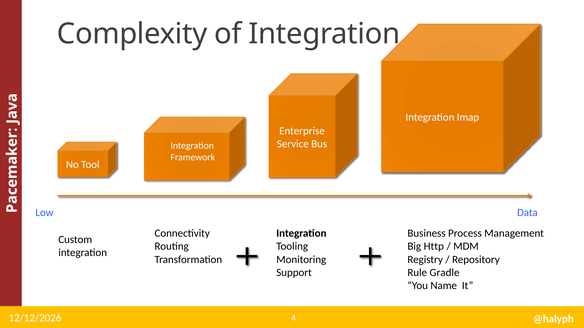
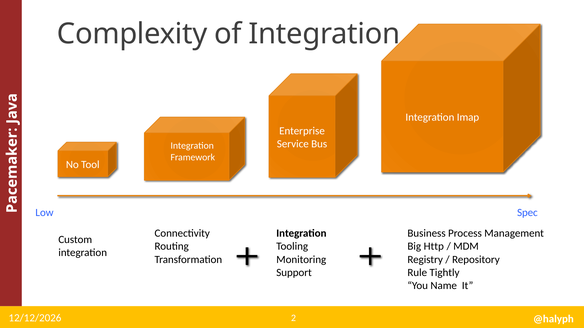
Data: Data -> Spec (527, 213)
Gradle: Gradle -> Tightly (445, 273)
4: 4 -> 2 (293, 318)
